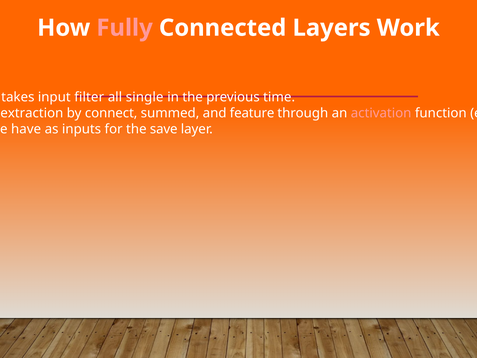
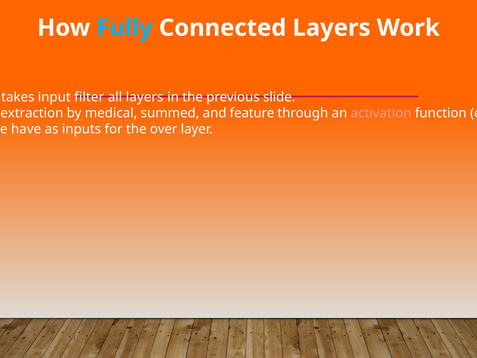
Fully colour: pink -> light blue (125, 28)
all single: single -> layers (145, 97)
time: time -> slide (279, 97)
connect: connect -> medical (111, 113)
save: save -> over (164, 129)
